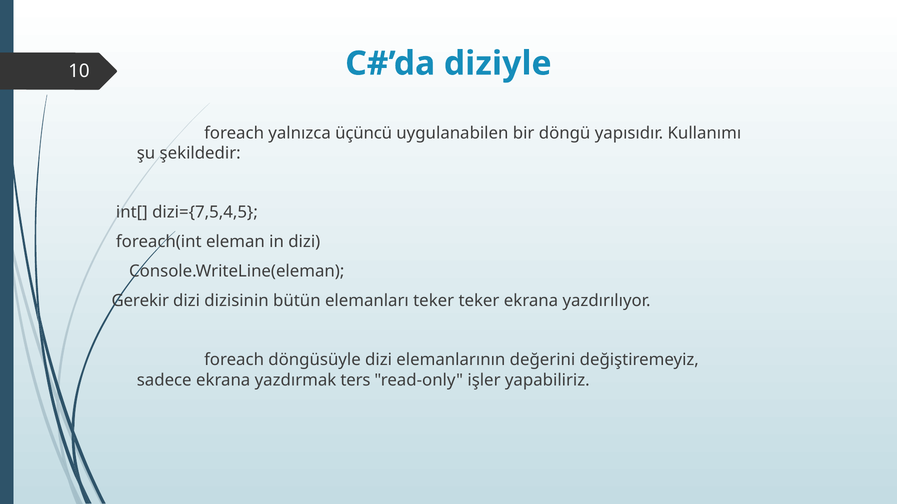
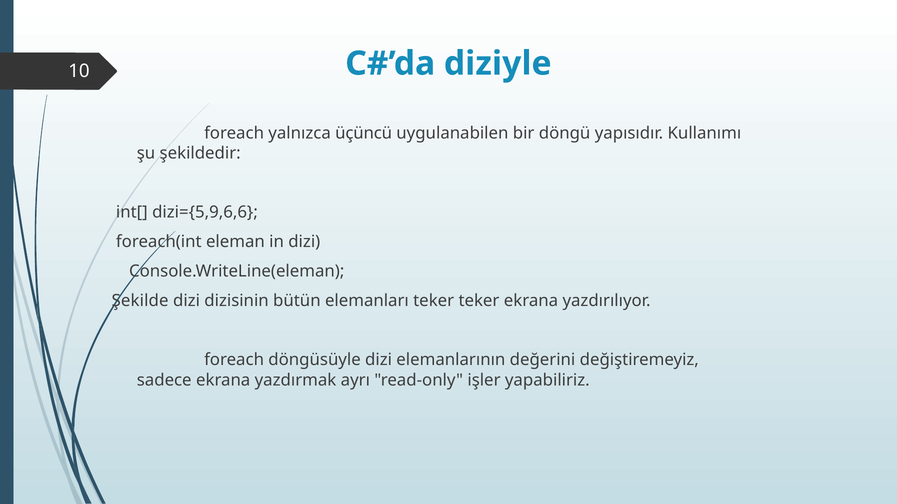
dizi={7,5,4,5: dizi={7,5,4,5 -> dizi={5,9,6,6 (205, 213)
Gerekir: Gerekir -> Şekilde (140, 301)
ters: ters -> ayrı (355, 380)
